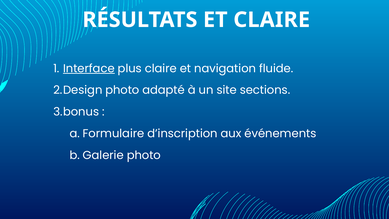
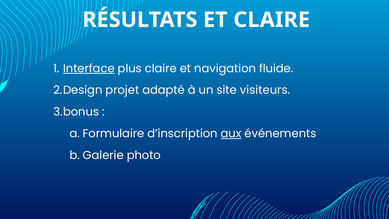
photo: photo -> projet (122, 90)
sections: sections -> visiteurs (265, 90)
aux underline: none -> present (231, 133)
